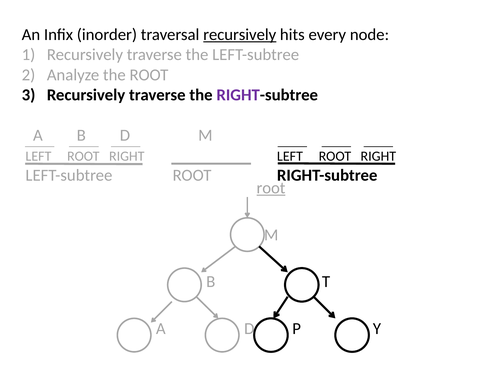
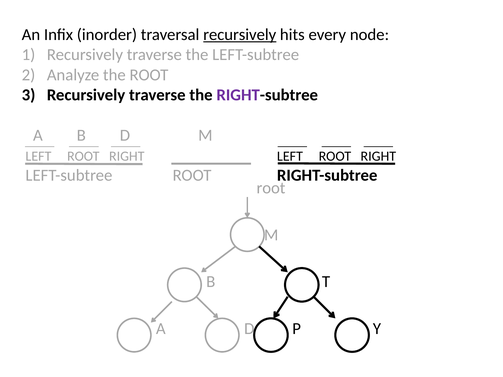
root underline: present -> none (271, 188)
